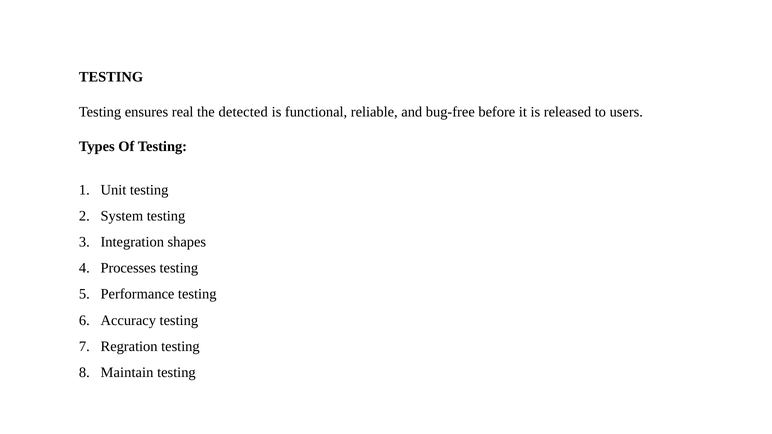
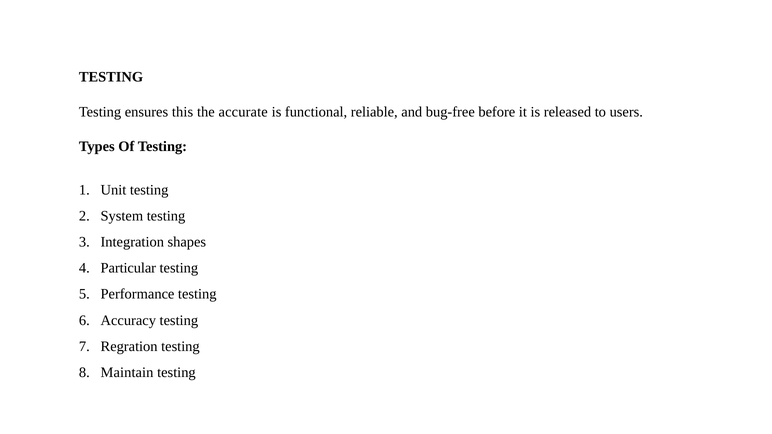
real: real -> this (183, 112)
detected: detected -> accurate (243, 112)
Processes: Processes -> Particular (128, 268)
